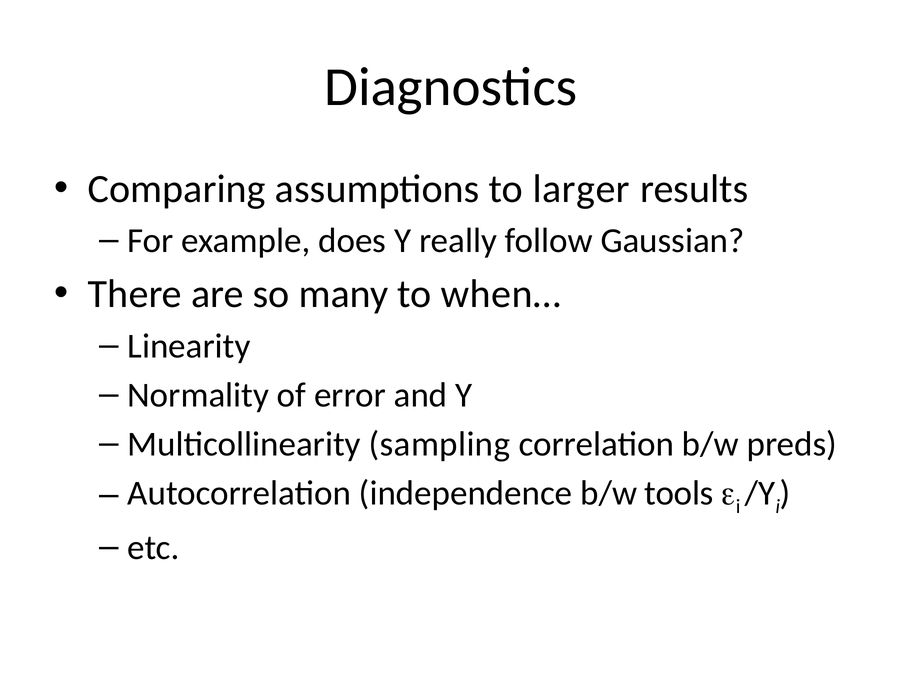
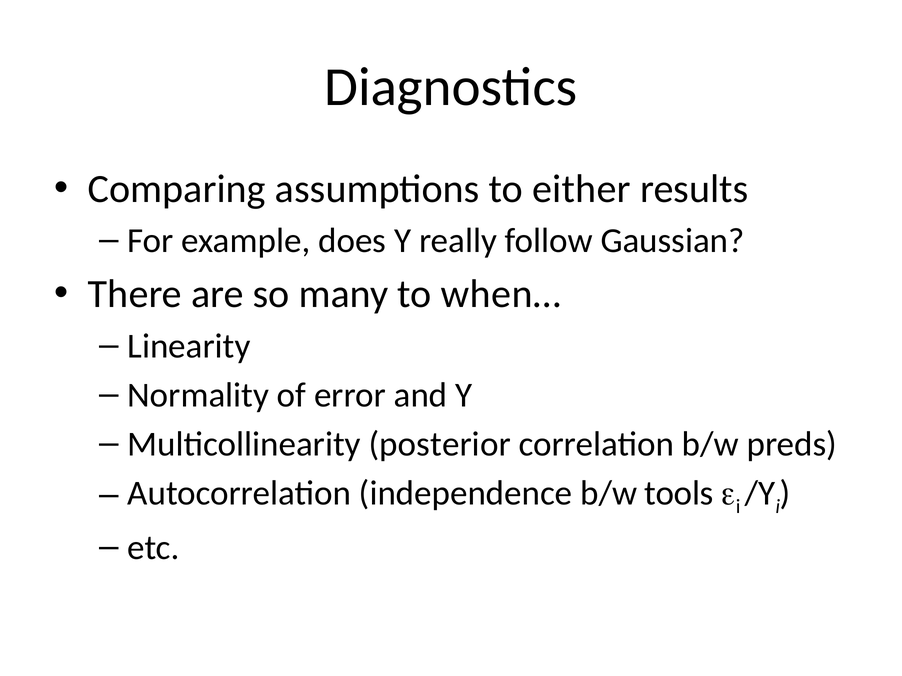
larger: larger -> either (581, 189)
sampling: sampling -> posterior (440, 444)
